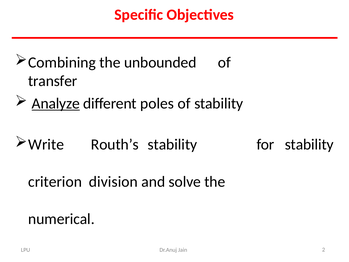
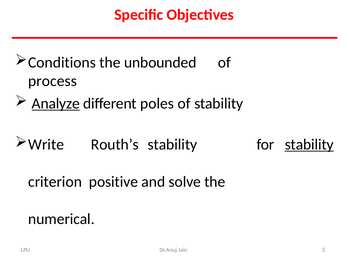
Combining: Combining -> Conditions (62, 62)
transfer: transfer -> process (53, 81)
stability underline: none -> present (309, 144)
division: division -> positive (113, 181)
